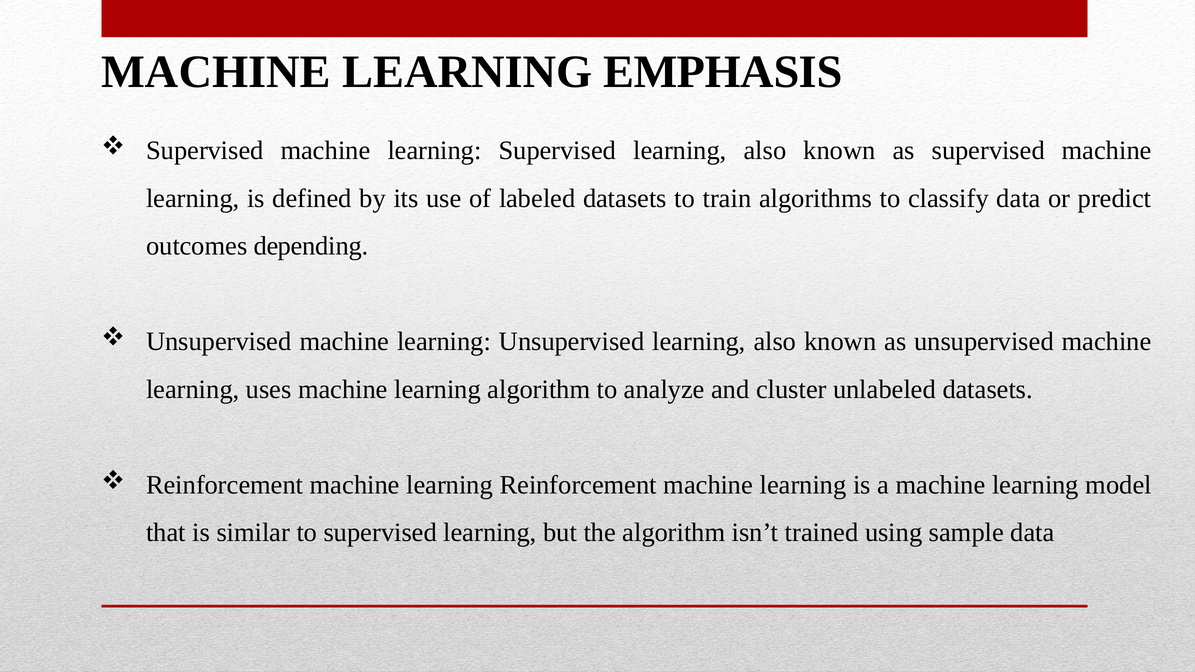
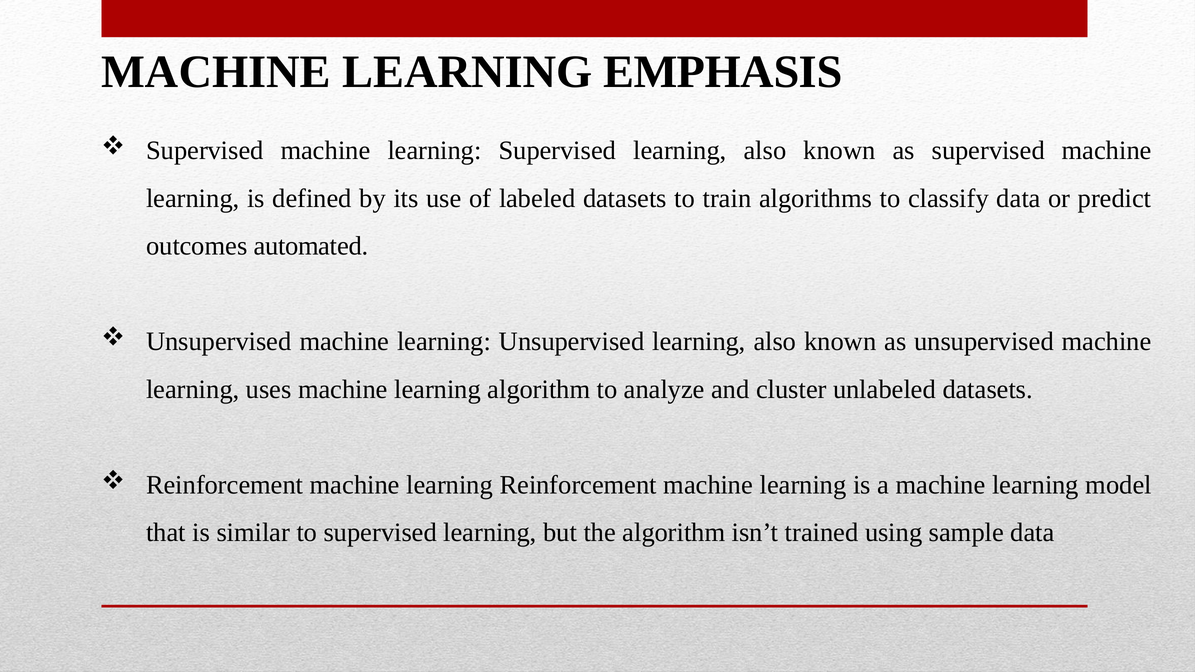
depending: depending -> automated (311, 246)
